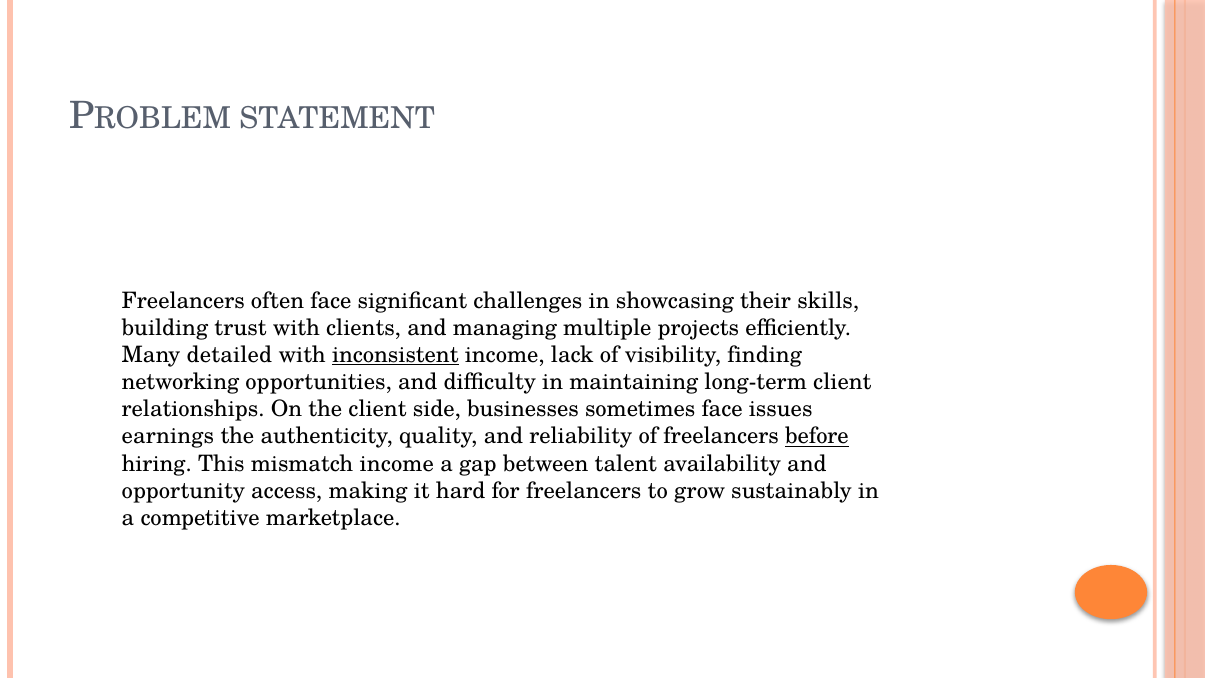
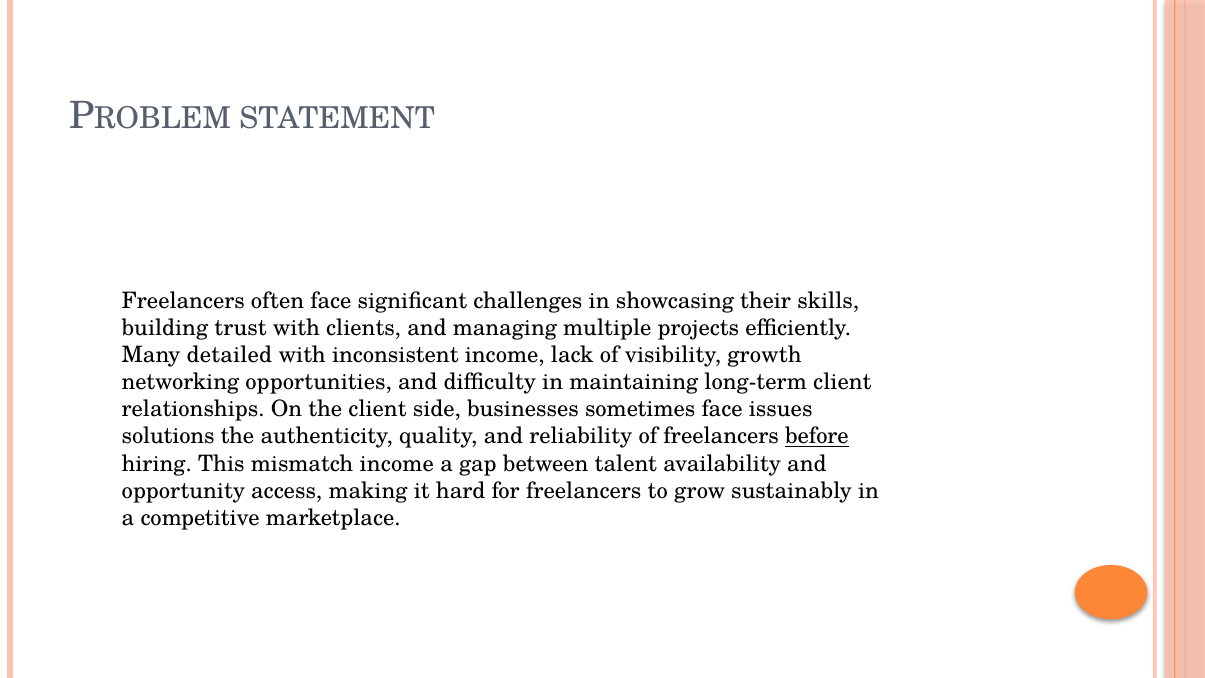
inconsistent underline: present -> none (395, 355)
finding: finding -> growth (765, 355)
earnings: earnings -> solutions (168, 436)
